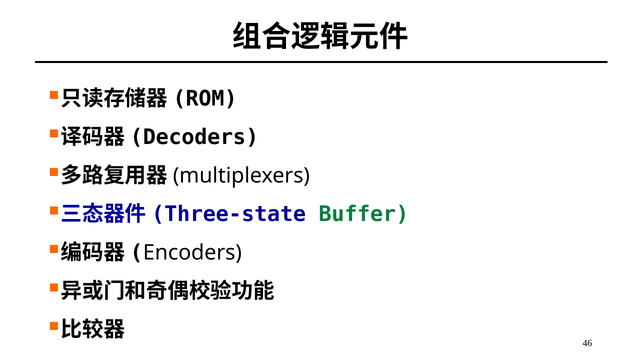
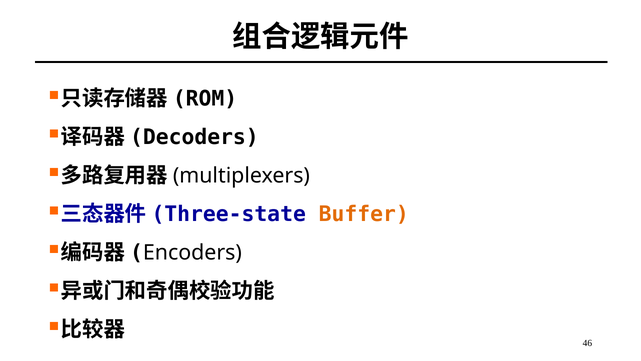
Buffer colour: green -> orange (364, 214)
